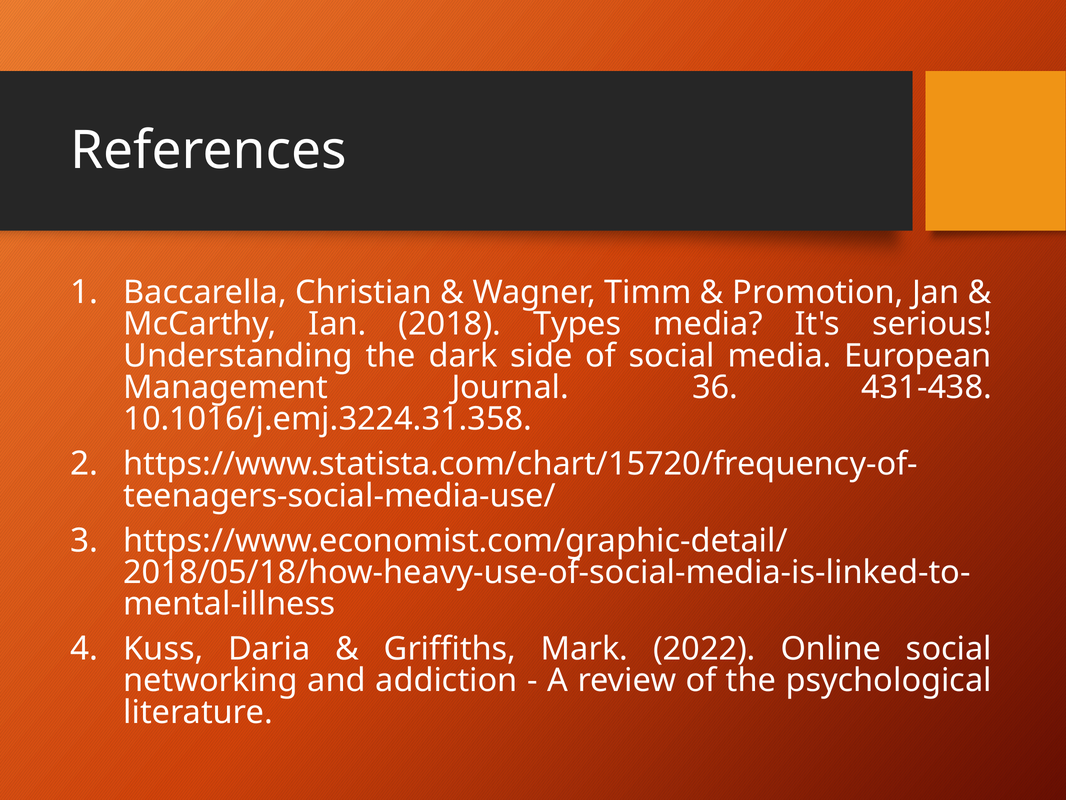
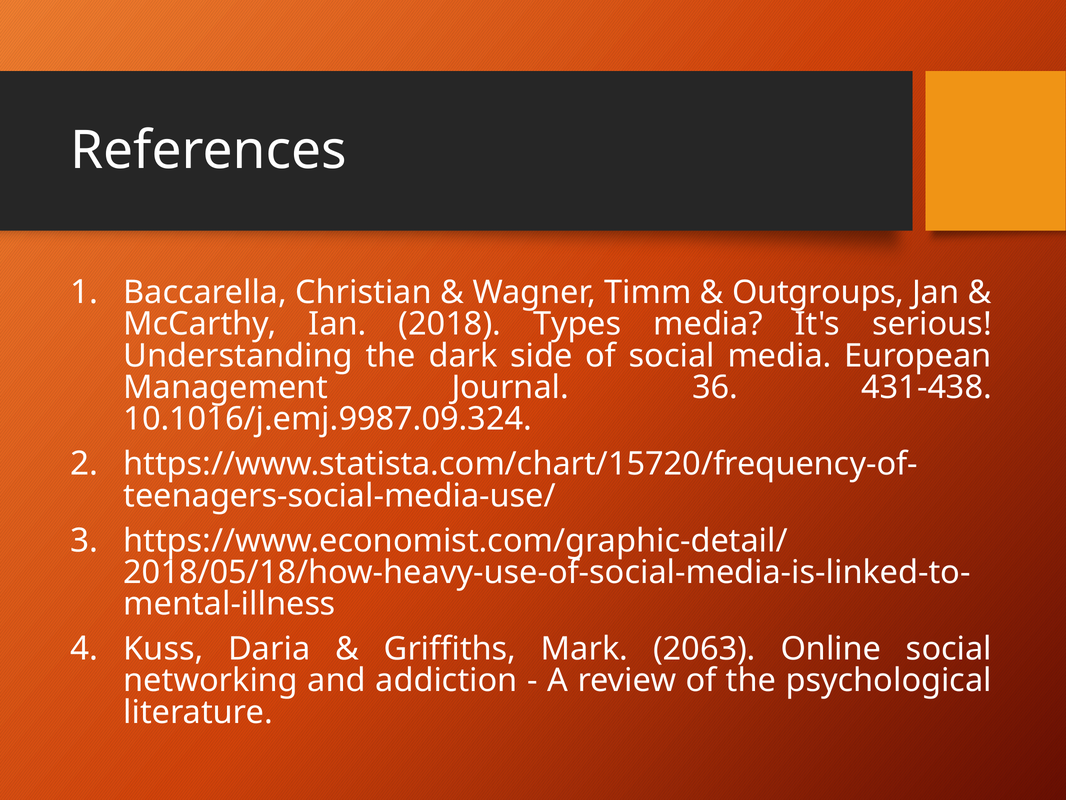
Promotion: Promotion -> Outgroups (818, 292)
10.1016/j.emj.3224.31.358: 10.1016/j.emj.3224.31.358 -> 10.1016/j.emj.9987.09.324 (328, 419)
2022: 2022 -> 2063 (704, 649)
